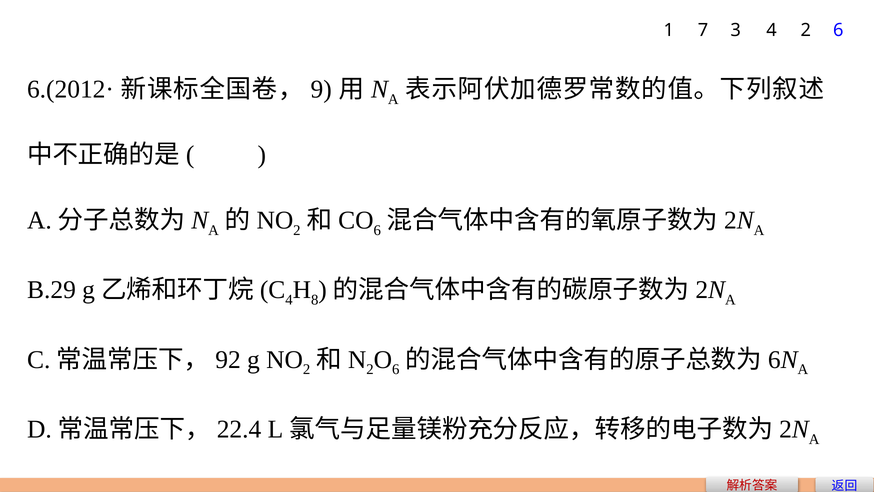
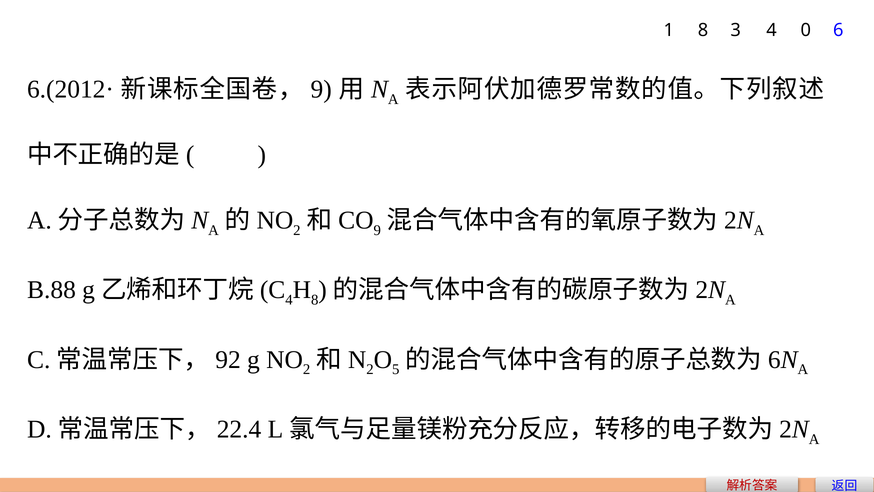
1 7: 7 -> 8 (703, 30)
4 2: 2 -> 0 (806, 30)
6: 6 -> 9 (377, 230)
B.29: B.29 -> B.88 (51, 290)
6: 6 -> 5 (396, 369)
